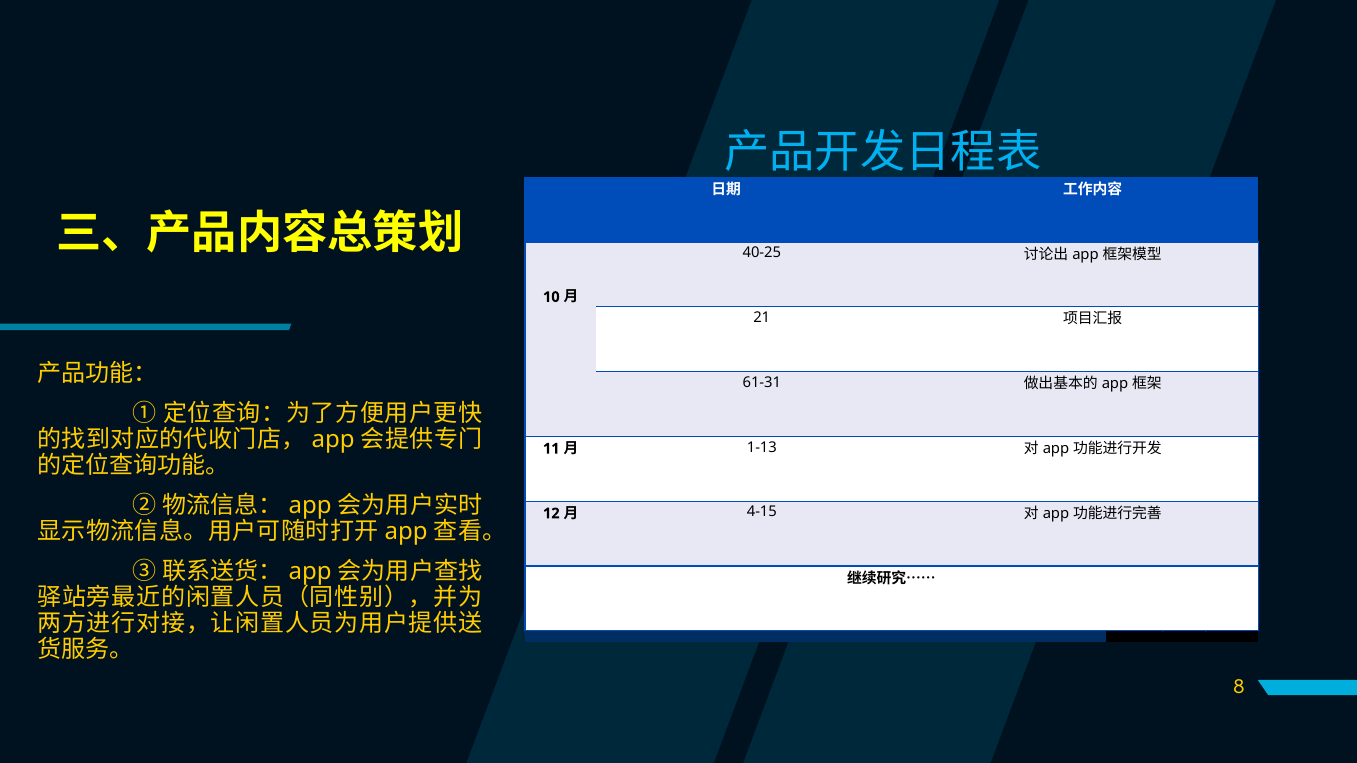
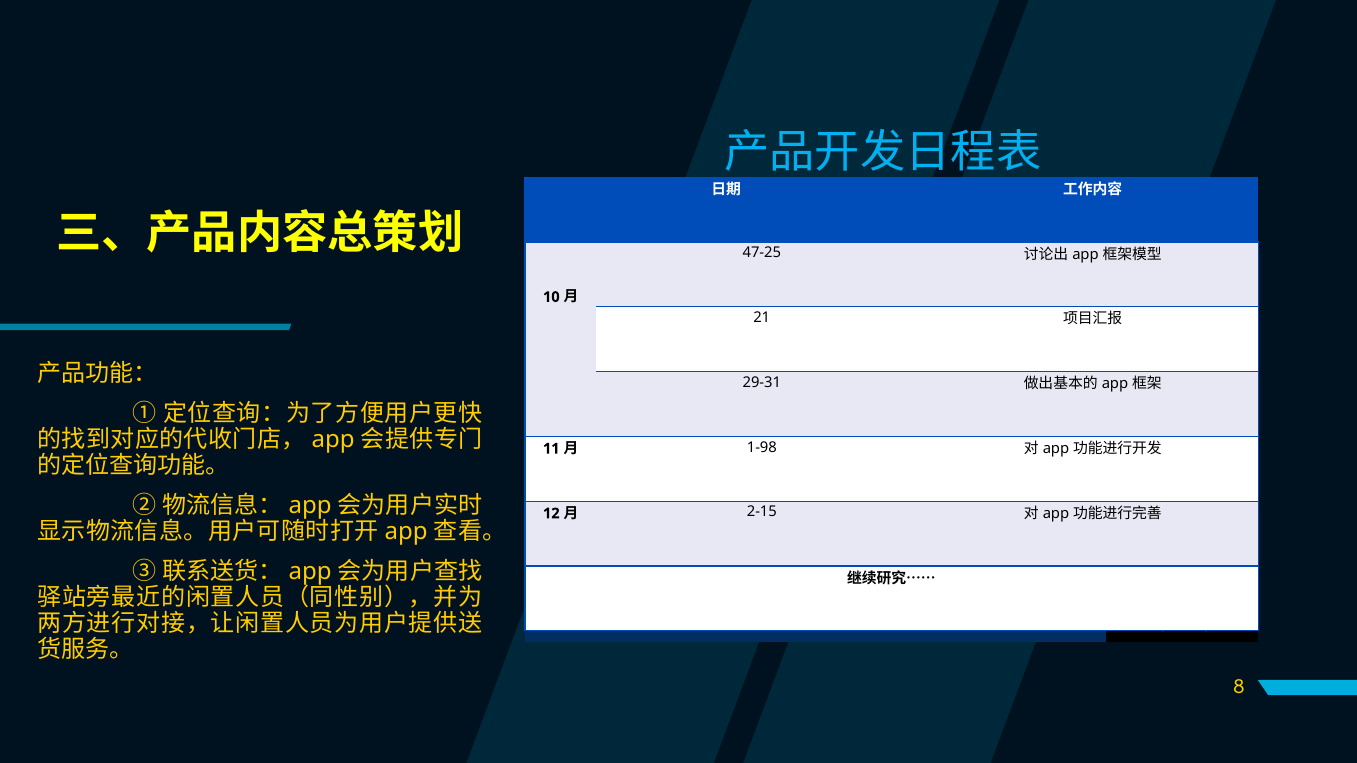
40-25: 40-25 -> 47-25 (762, 253)
61-31: 61-31 -> 29-31 (762, 383)
1-13: 1-13 -> 1-98 (762, 447)
4-15: 4-15 -> 2-15 (762, 512)
